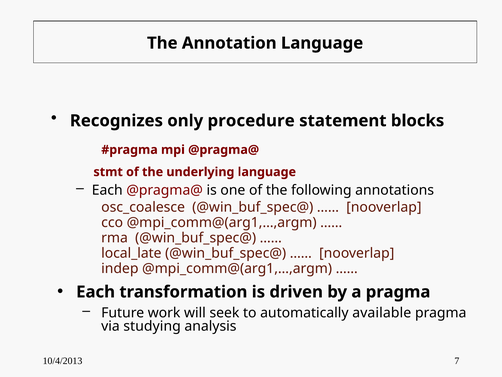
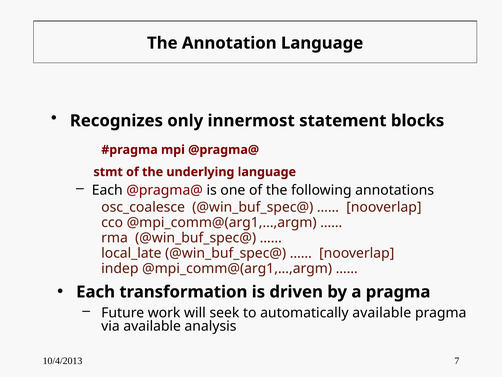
procedure: procedure -> innermost (251, 121)
via studying: studying -> available (152, 326)
